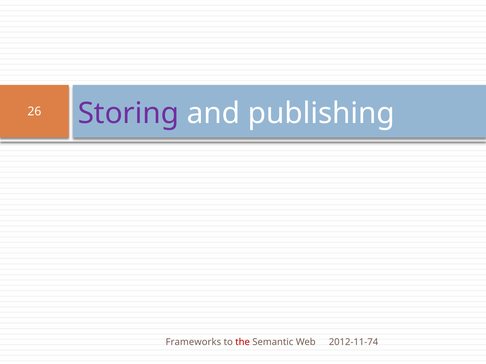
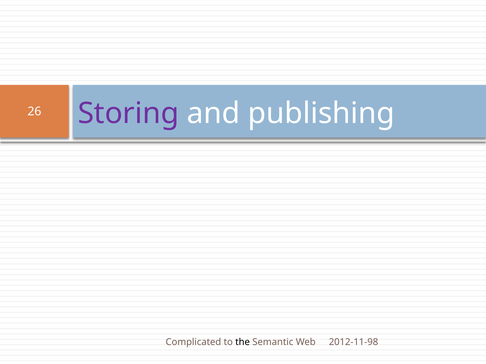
Frameworks: Frameworks -> Complicated (193, 342)
the colour: red -> black (243, 342)
2012-11-74: 2012-11-74 -> 2012-11-98 (354, 342)
